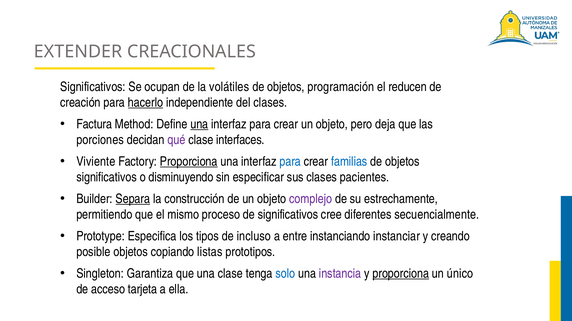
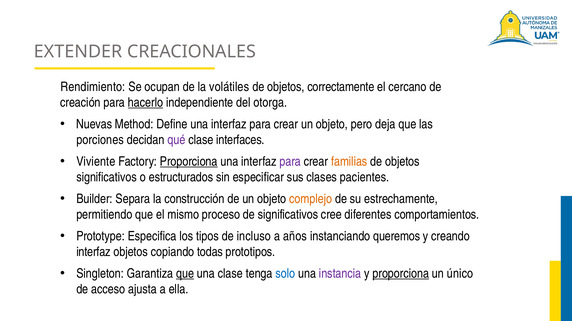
Significativos: Significativos -> Rendimiento (93, 87)
programación: programación -> correctamente (341, 87)
reducen: reducen -> cercano (408, 87)
del clases: clases -> otorga (270, 103)
Factura: Factura -> Nuevas (94, 124)
una underline: present -> none (199, 124)
para colour: blue -> purple (290, 162)
familias colour: blue -> orange (349, 162)
disminuyendo: disminuyendo -> estructurados (181, 178)
Separa underline: present -> none (133, 199)
complejo colour: purple -> orange (311, 199)
secuencialmente: secuencialmente -> comportamientos (437, 215)
entre: entre -> años (295, 237)
instanciar: instanciar -> queremos (397, 237)
posible: posible -> interfaz (93, 252)
listas: listas -> todas (210, 252)
que underline: none -> present (185, 274)
tarjeta: tarjeta -> ajusta (142, 290)
